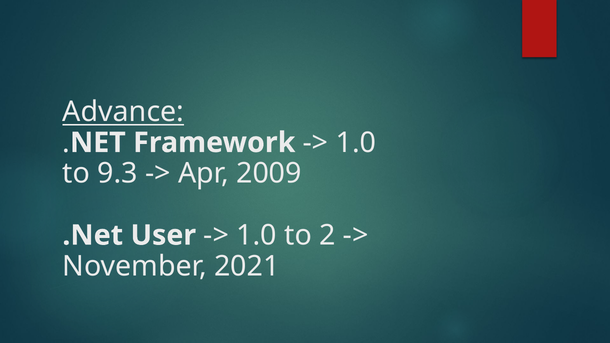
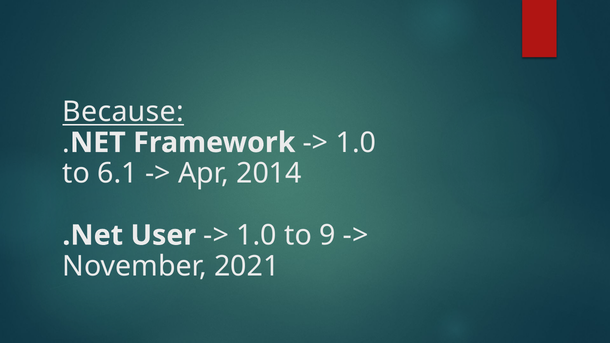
Advance: Advance -> Because (123, 112)
9.3: 9.3 -> 6.1 (118, 174)
2009: 2009 -> 2014 (269, 174)
2: 2 -> 9 (327, 235)
